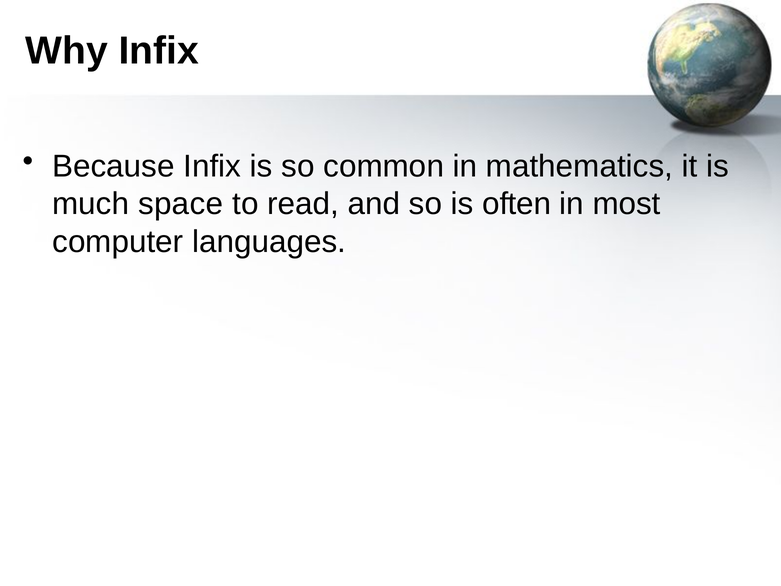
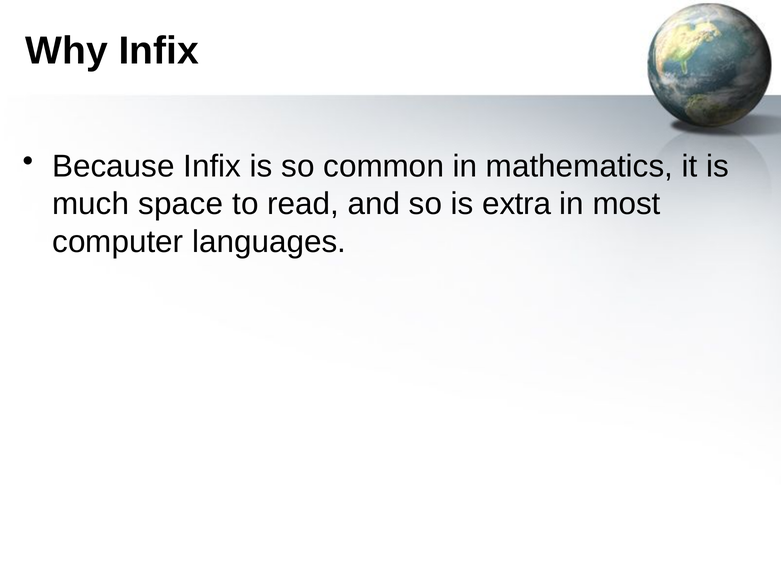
often: often -> extra (517, 204)
